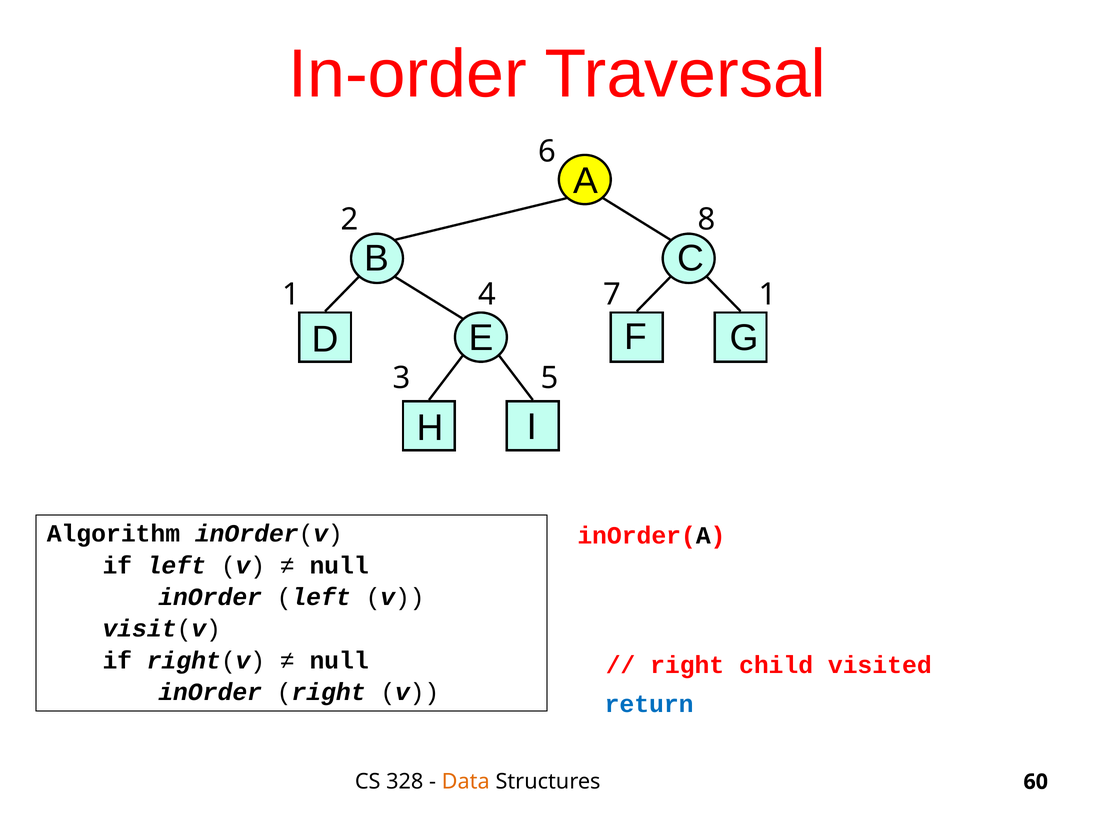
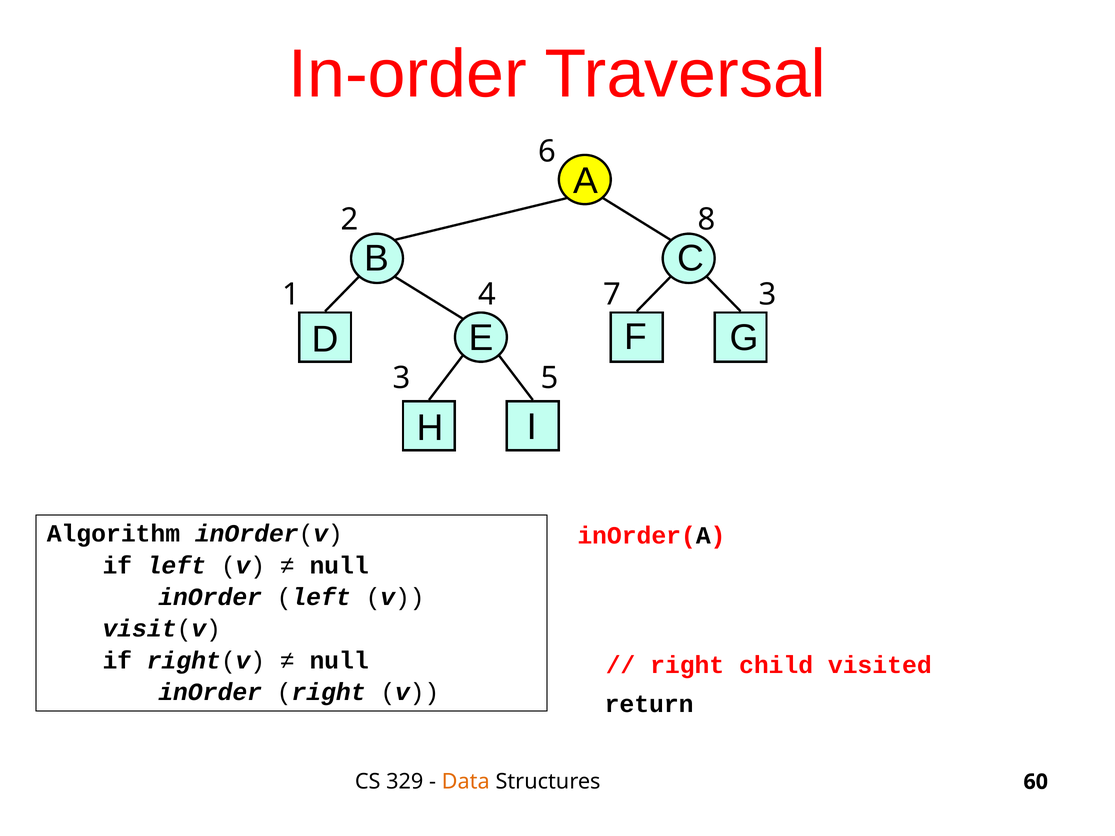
7 1: 1 -> 3 (768, 295)
return colour: blue -> black (649, 704)
328: 328 -> 329 (405, 782)
